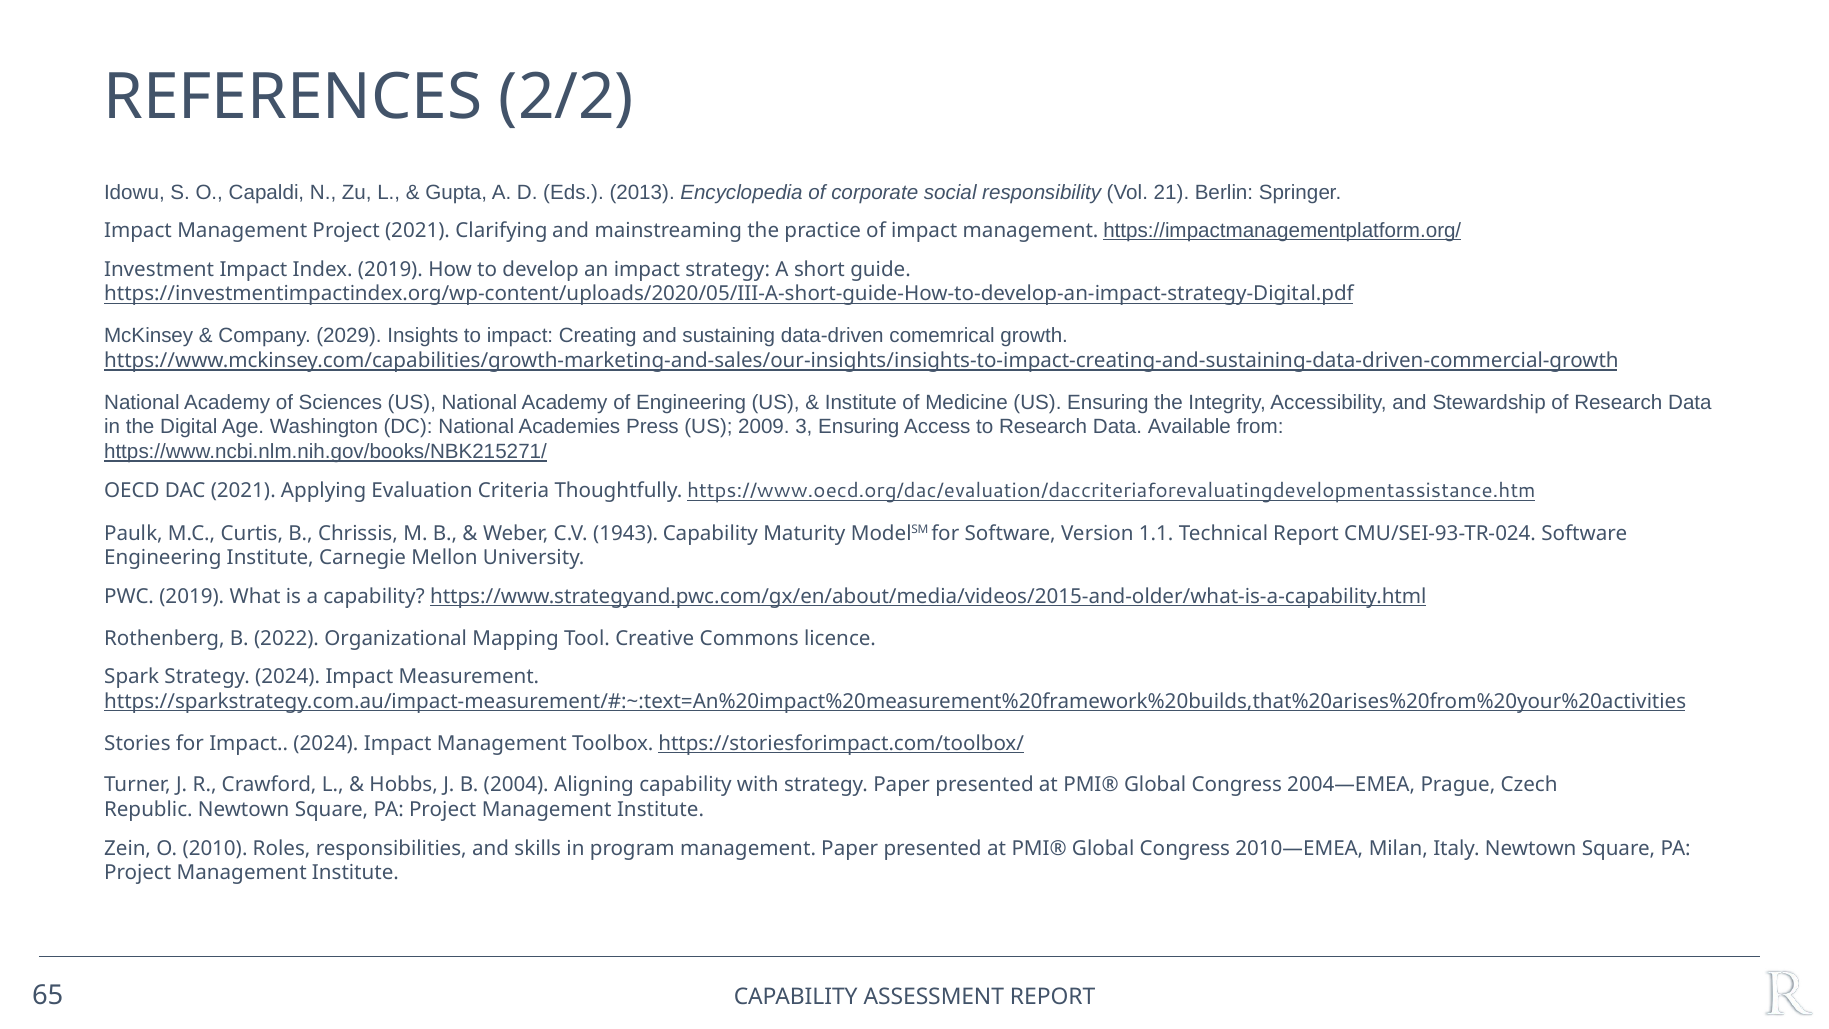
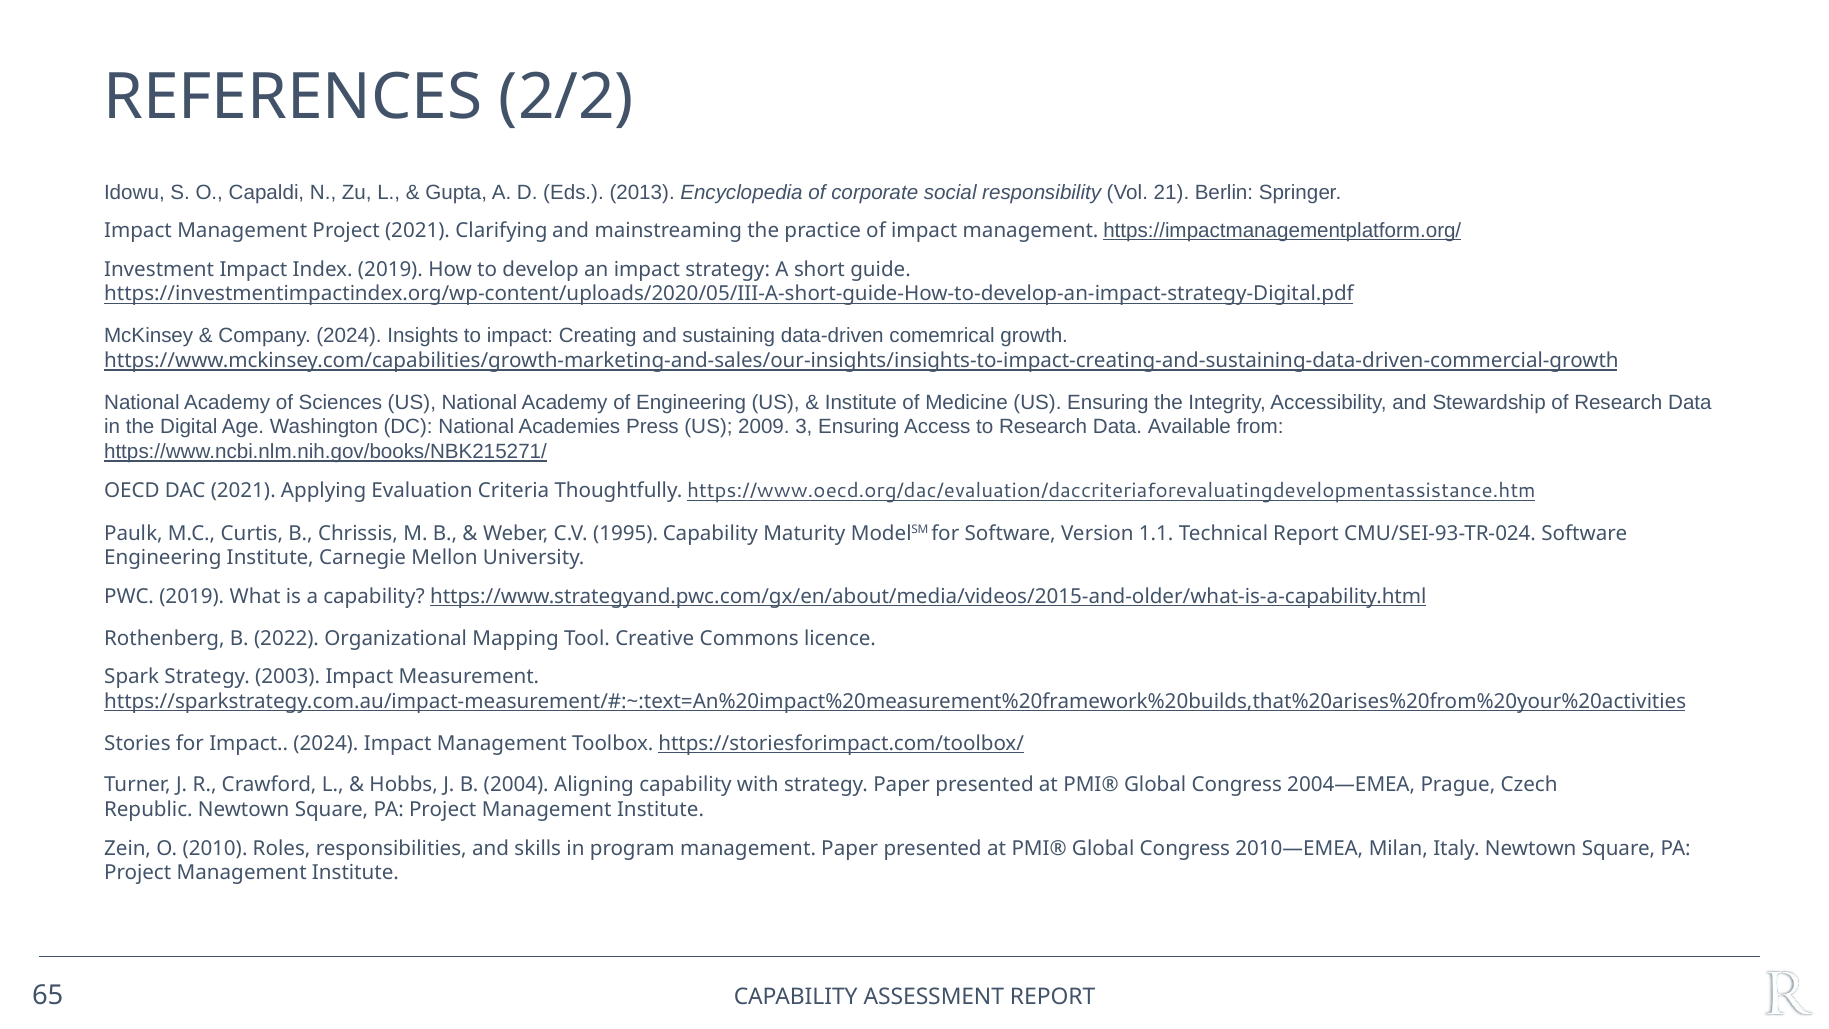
Company 2029: 2029 -> 2024 (349, 336)
1943: 1943 -> 1995 (626, 533)
Strategy 2024: 2024 -> 2003 (288, 677)
